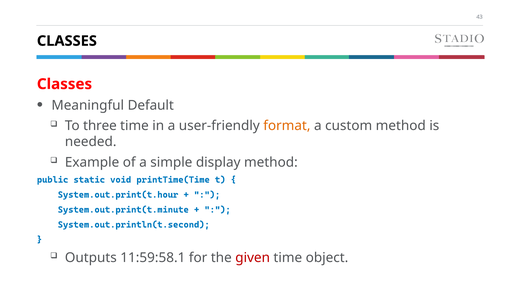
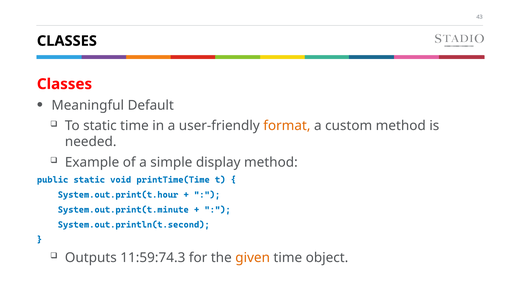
To three: three -> static (100, 126)
11:59:58.1: 11:59:58.1 -> 11:59:74.3 (153, 258)
given colour: red -> orange (253, 258)
